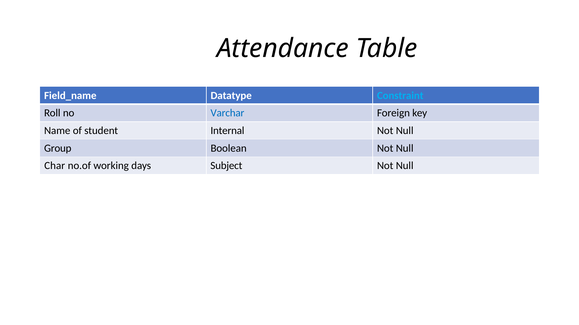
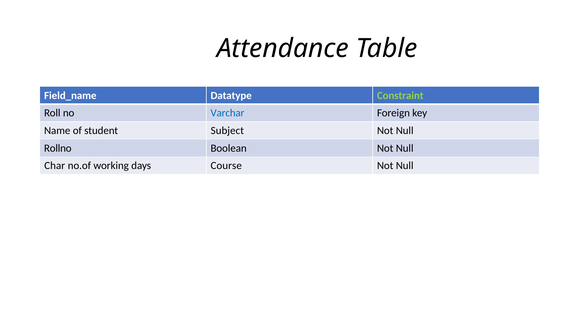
Constraint colour: light blue -> light green (400, 96)
Internal: Internal -> Subject (227, 131)
Group: Group -> Rollno (58, 148)
Subject: Subject -> Course (226, 166)
